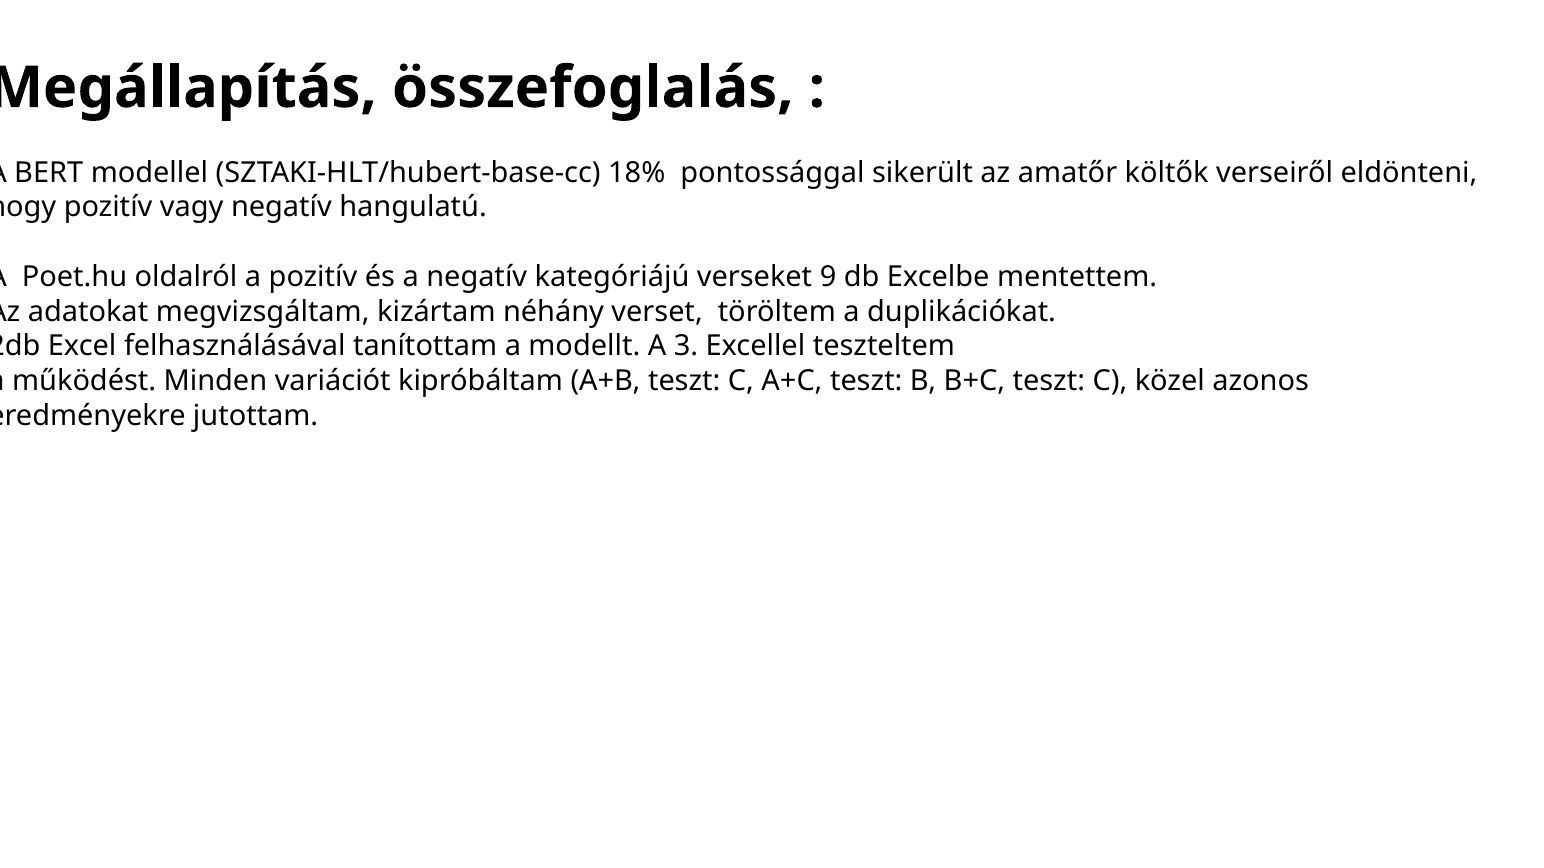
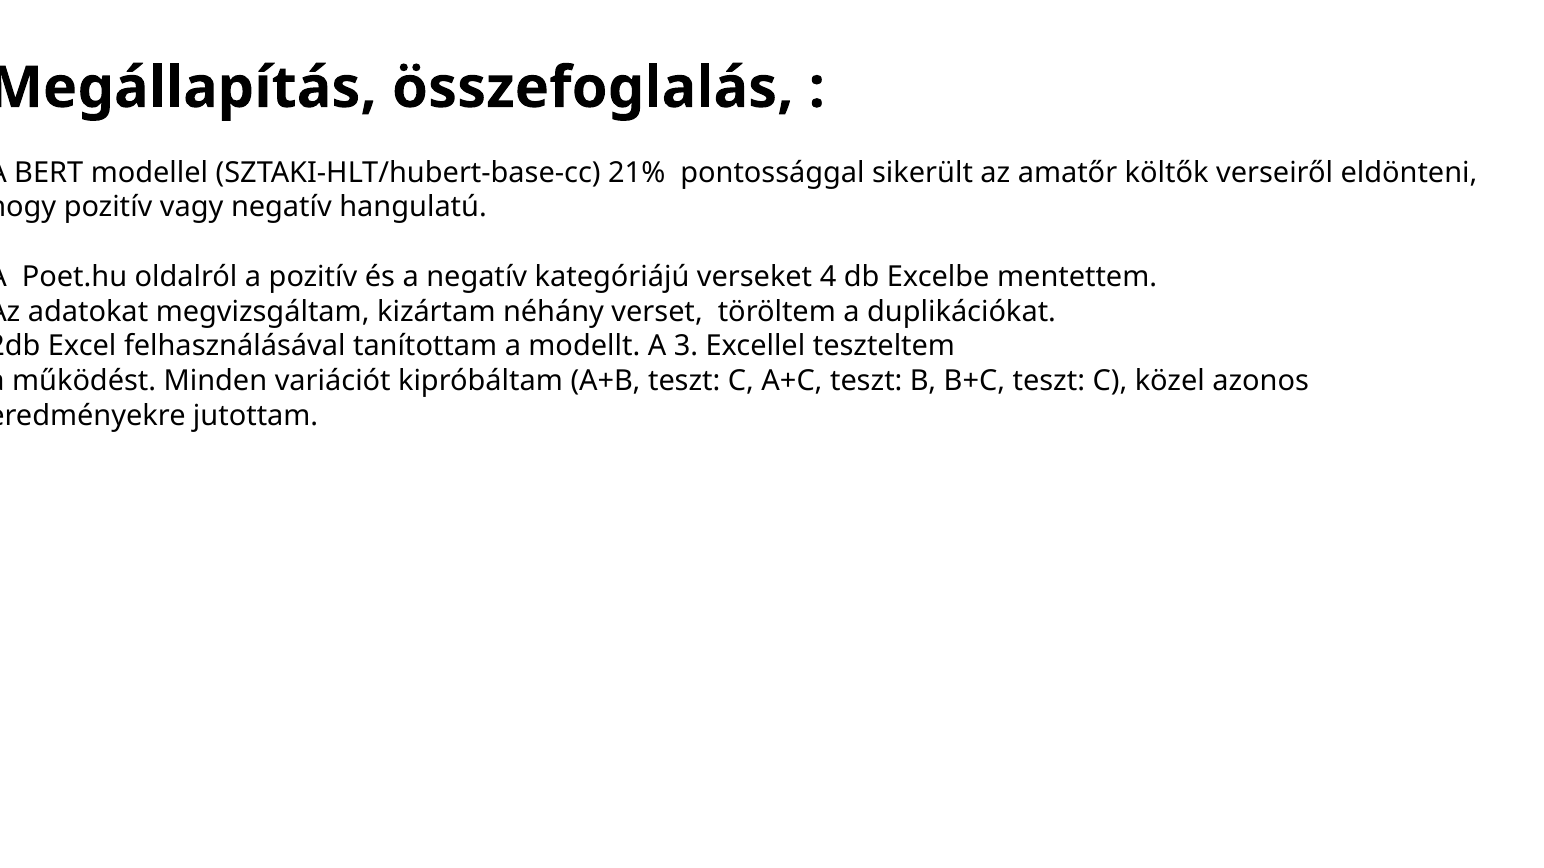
18%: 18% -> 21% (637, 173)
9: 9 -> 4 (828, 277)
